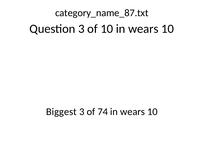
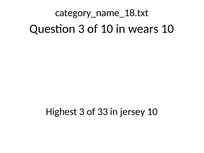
category_name_87.txt: category_name_87.txt -> category_name_18.txt (102, 13)
Biggest: Biggest -> Highest (62, 112)
74: 74 -> 33 (103, 112)
wears: wears -> jersey (133, 112)
